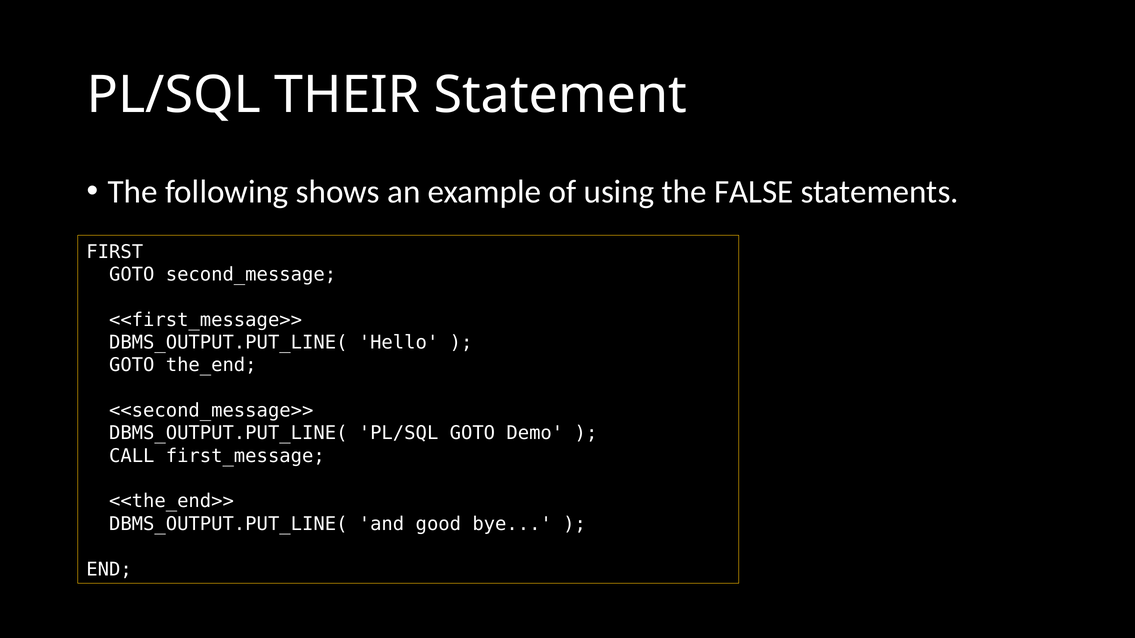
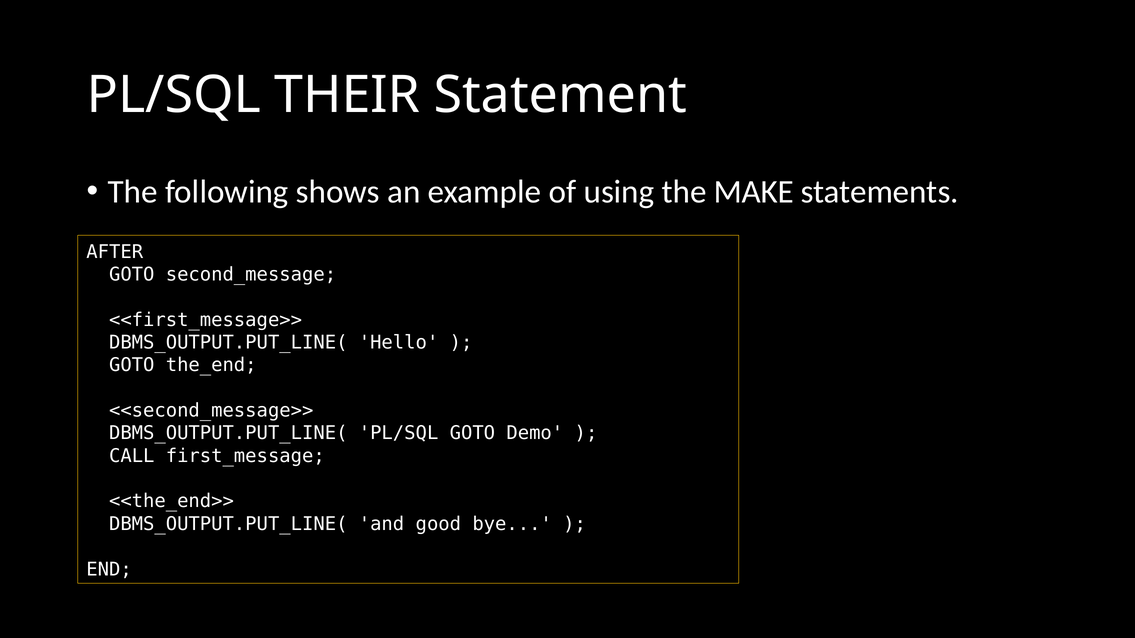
FALSE: FALSE -> MAKE (754, 192)
FIRST: FIRST -> AFTER (115, 252)
